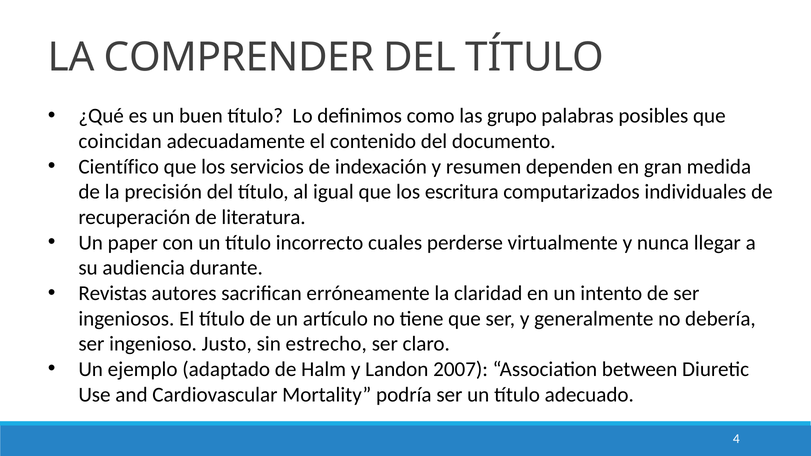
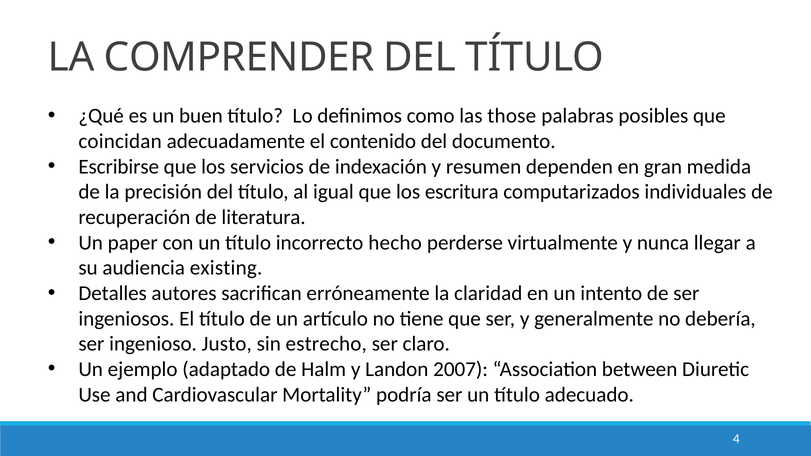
grupo: grupo -> those (512, 116)
Científico: Científico -> Escribirse (119, 167)
cuales: cuales -> hecho (395, 243)
durante: durante -> existing (226, 268)
Revistas: Revistas -> Detalles (113, 293)
